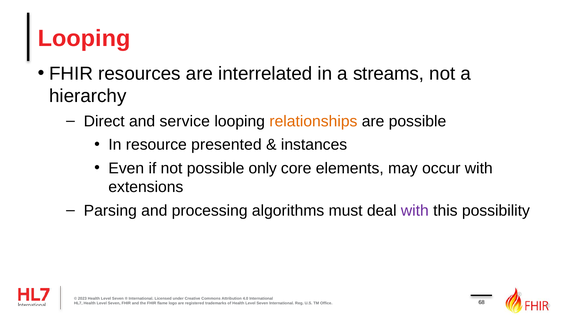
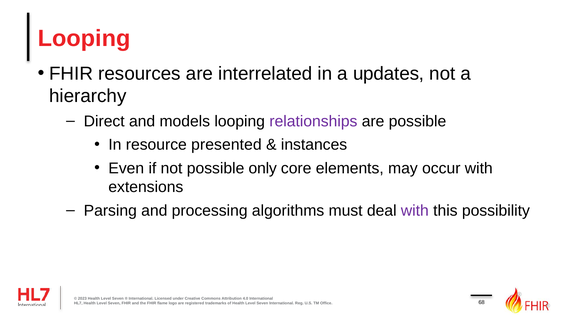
streams: streams -> updates (389, 74)
service: service -> models (185, 121)
relationships colour: orange -> purple (313, 121)
